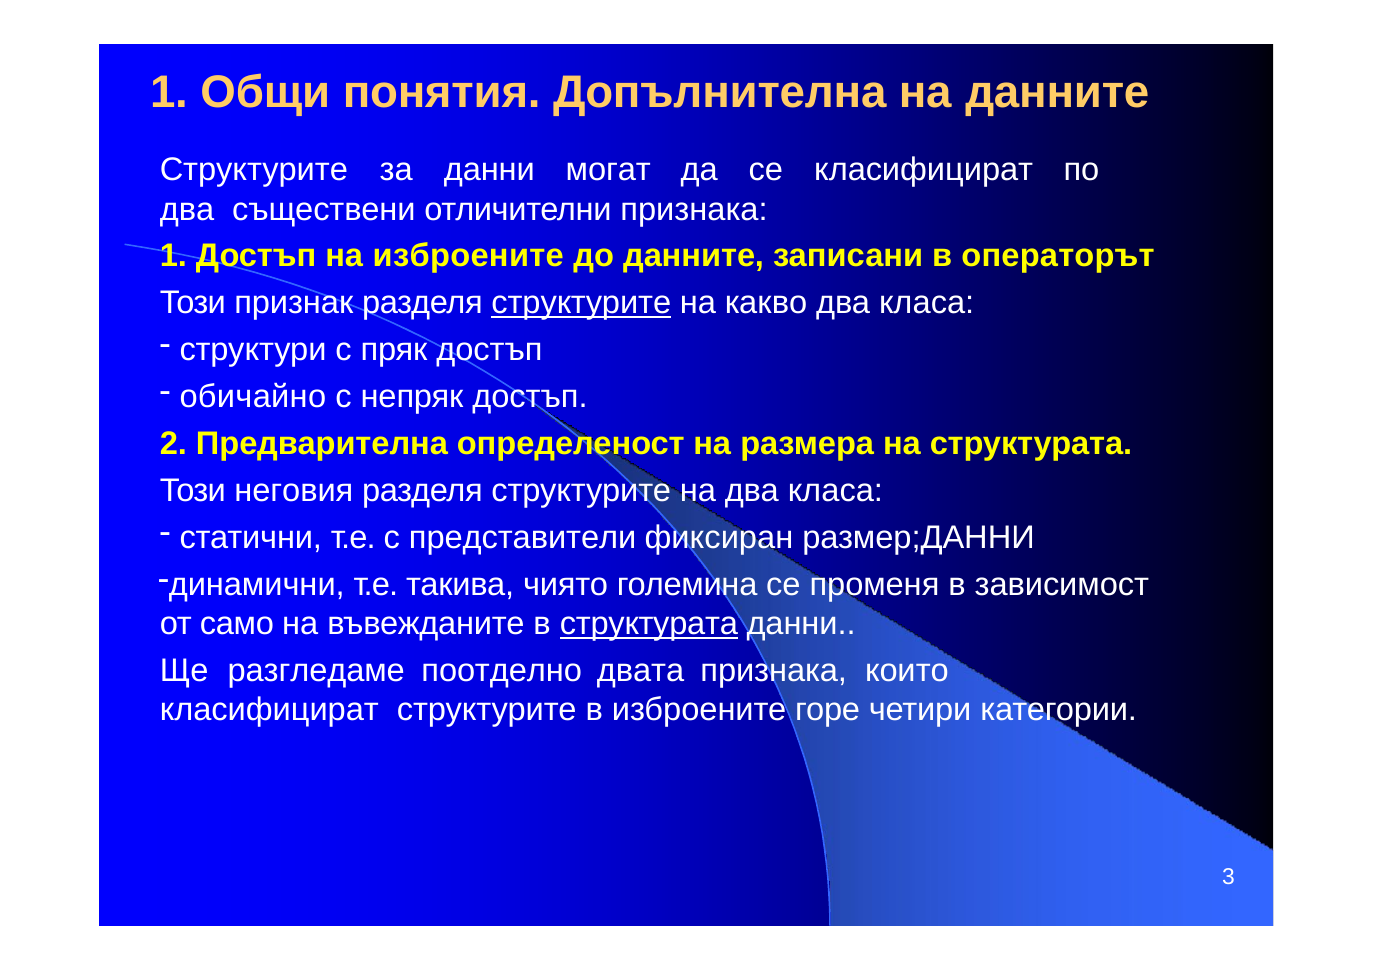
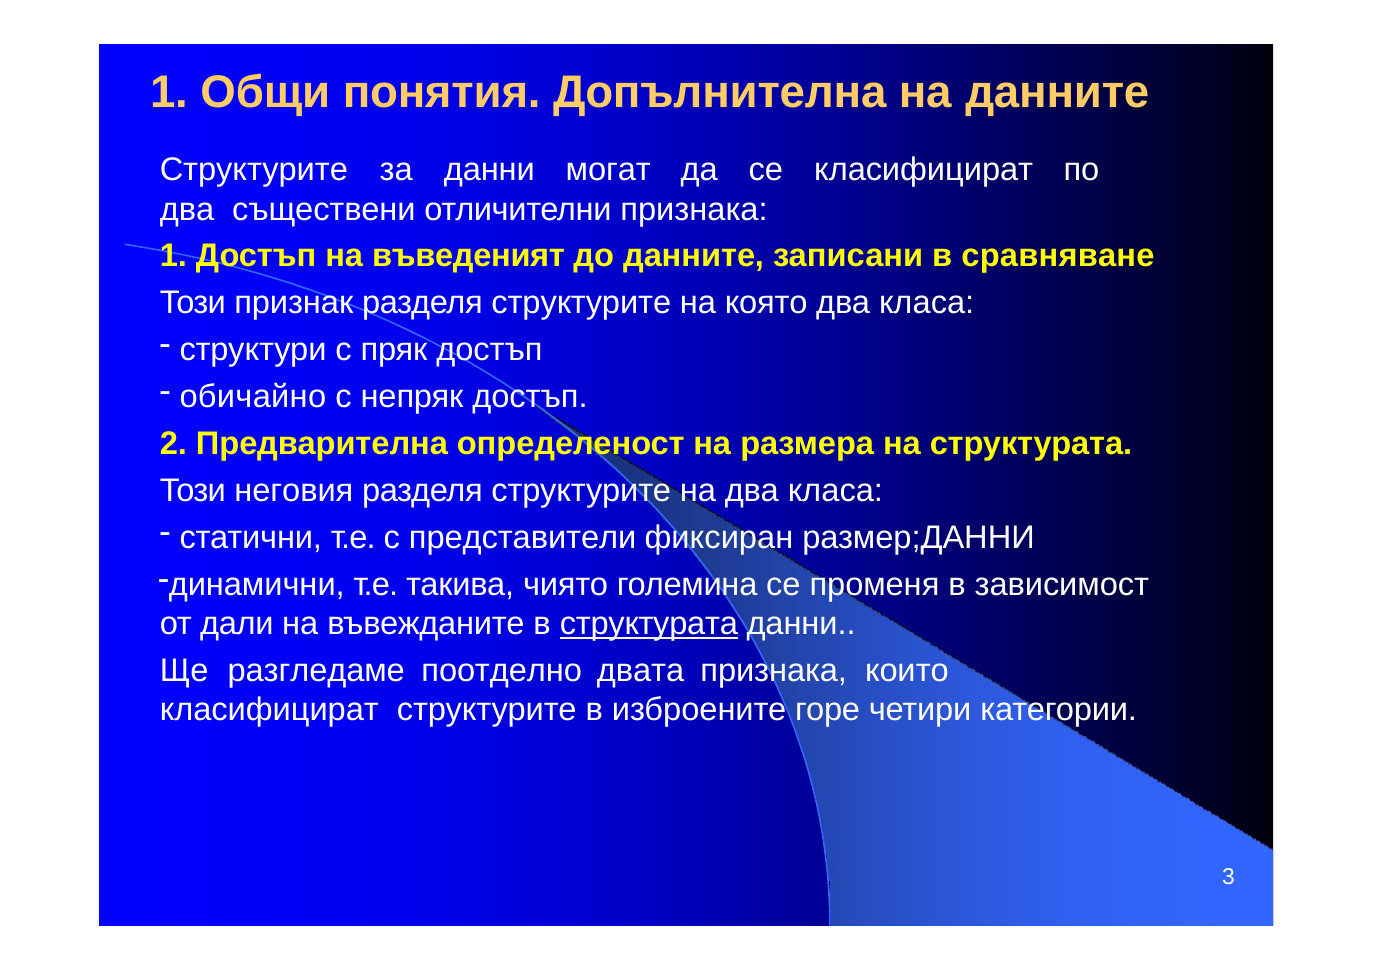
на изброените: изброените -> въведеният (469, 256)
операторът: операторът -> сравняване (1058, 256)
структурите underline: present -> none (581, 303)
какво: какво -> която (766, 303)
само: само -> дали (237, 624)
